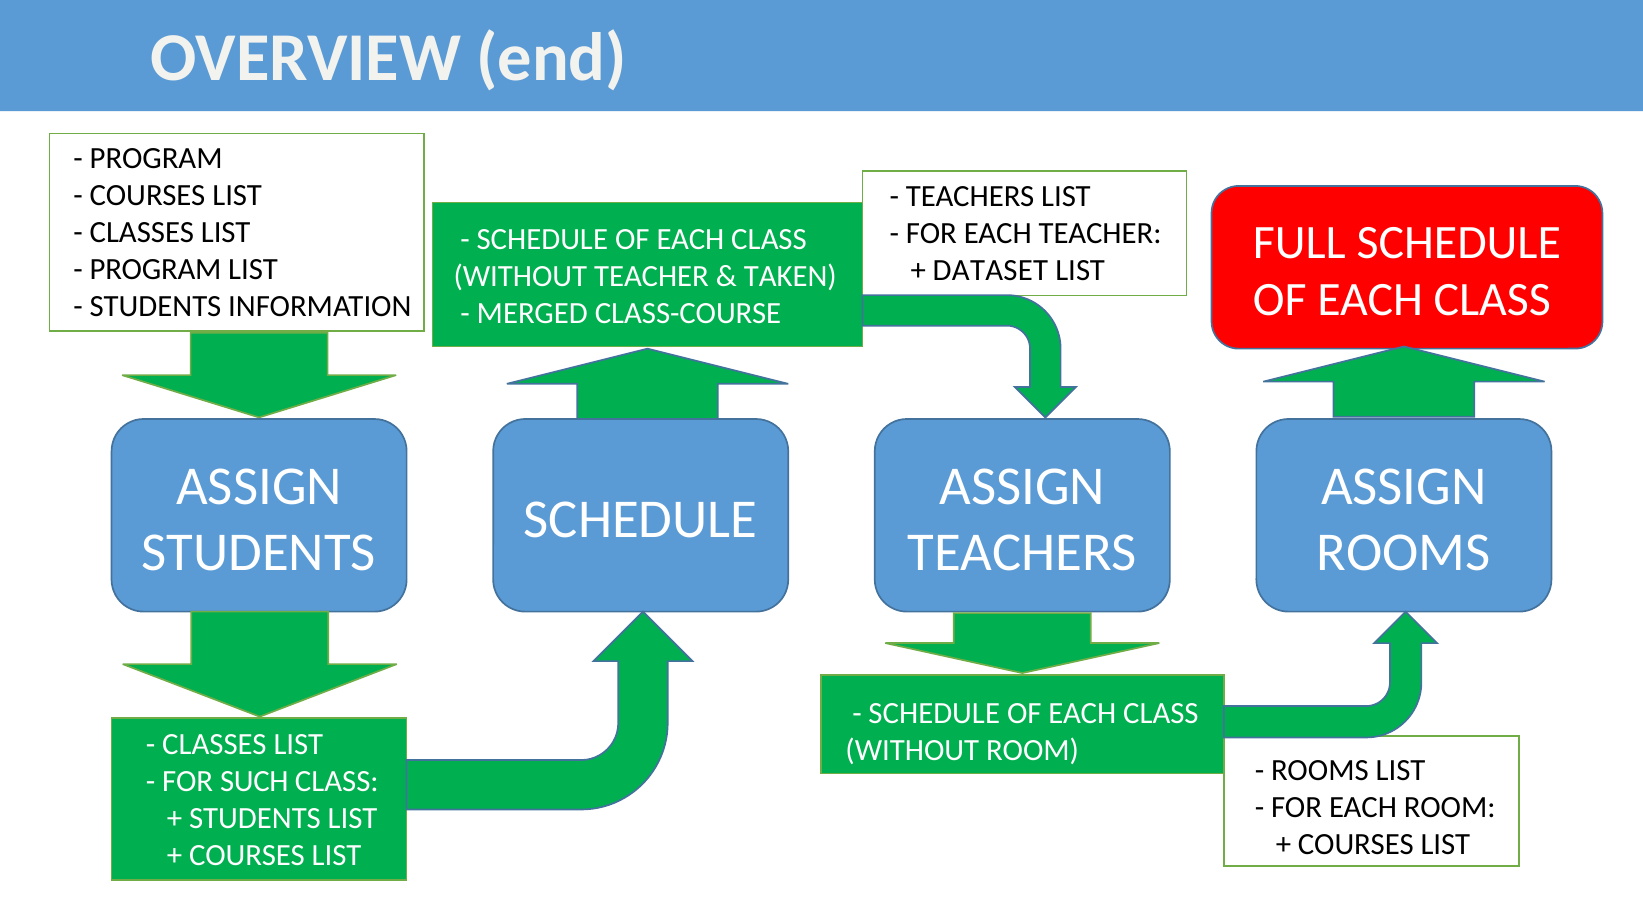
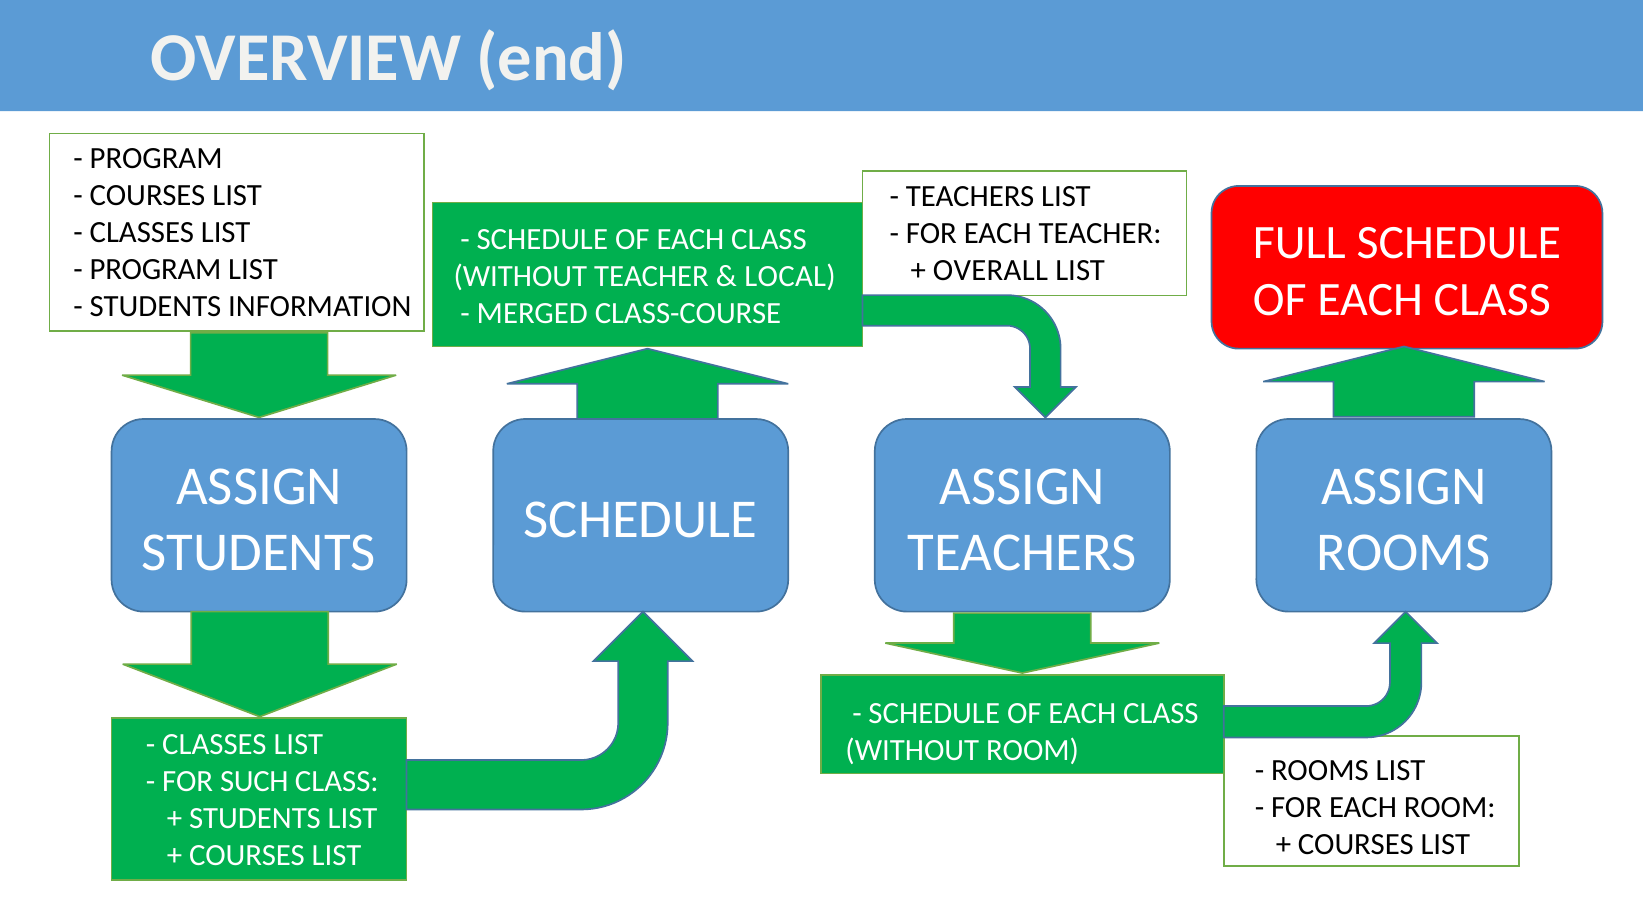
DATASET: DATASET -> OVERALL (990, 271)
TAKEN: TAKEN -> LOCAL (790, 277)
